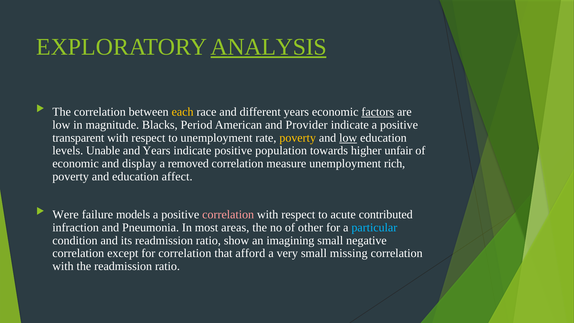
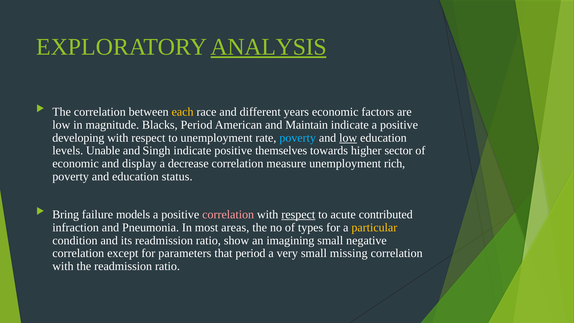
factors underline: present -> none (378, 112)
Provider: Provider -> Maintain (307, 125)
transparent: transparent -> developing (78, 138)
poverty colour: yellow -> light blue (298, 138)
and Years: Years -> Singh (157, 151)
population: population -> themselves (281, 151)
unfair: unfair -> sector (399, 151)
removed: removed -> decrease (188, 164)
affect: affect -> status (177, 176)
Were: Were -> Bring (66, 214)
respect underline: none -> present (298, 214)
other: other -> types (311, 227)
particular colour: light blue -> yellow (374, 227)
for correlation: correlation -> parameters (185, 253)
that afford: afford -> period (250, 253)
